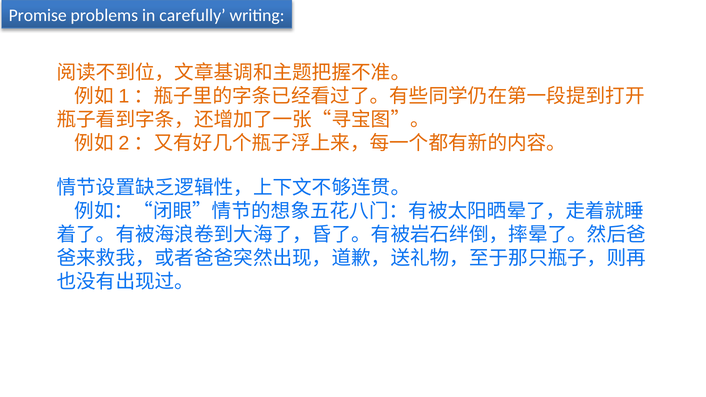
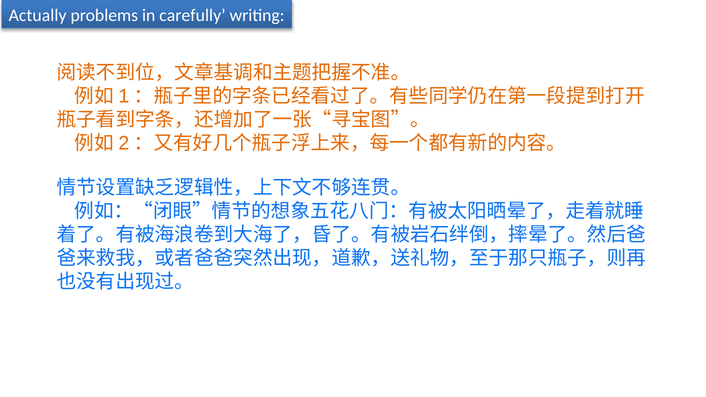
Promise: Promise -> Actually (38, 15)
